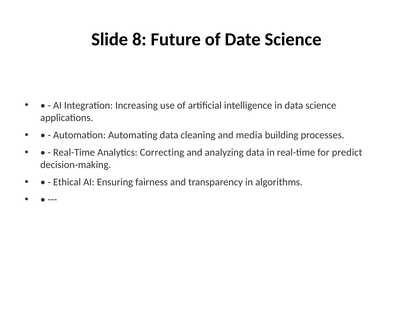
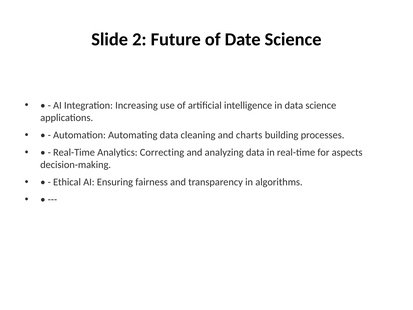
8: 8 -> 2 (139, 39)
media: media -> charts (249, 135)
predict: predict -> aspects (347, 152)
